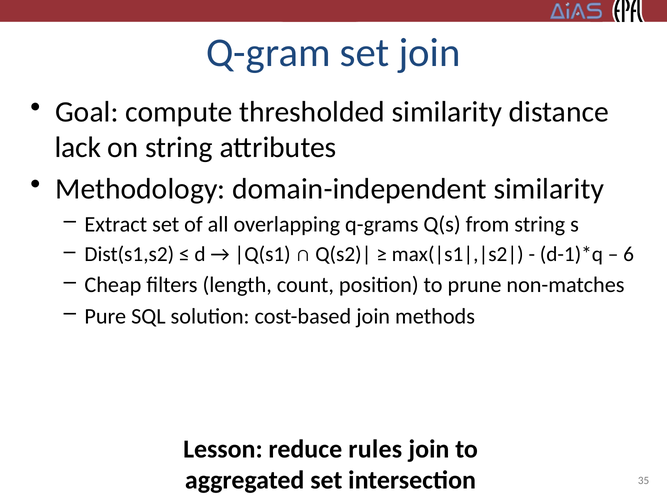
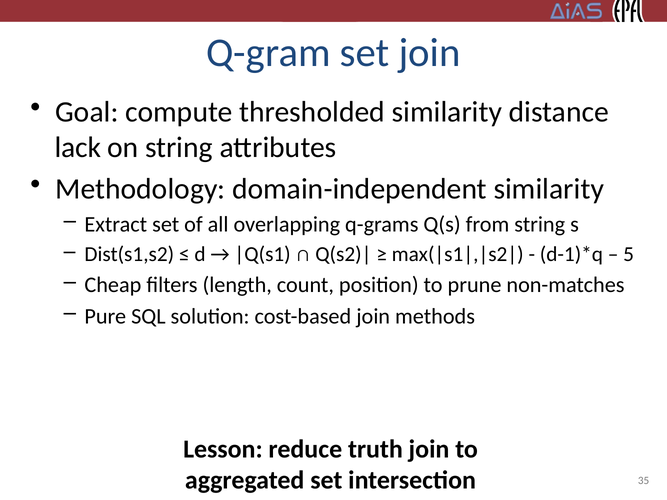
6: 6 -> 5 (629, 255)
rules: rules -> truth (375, 449)
